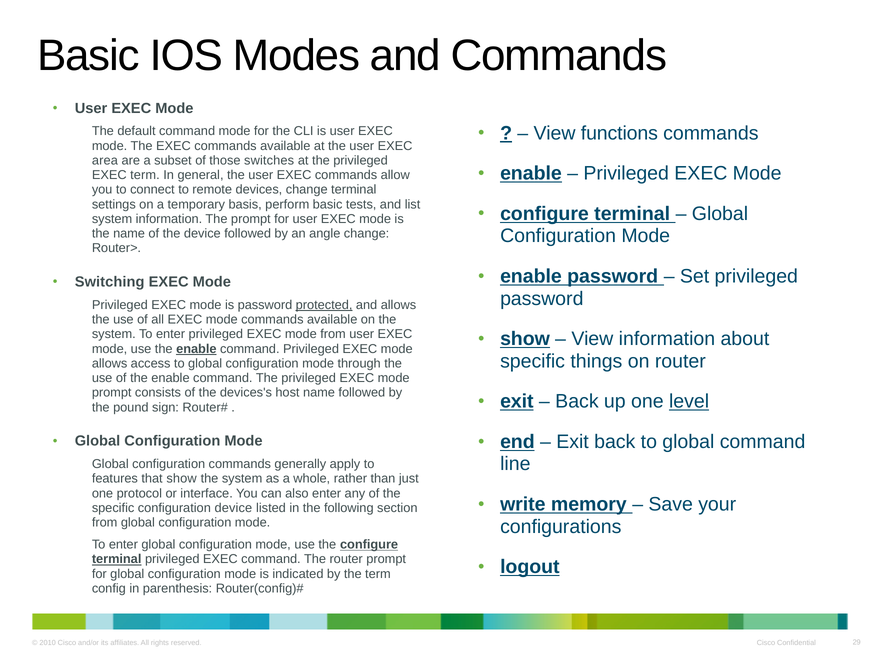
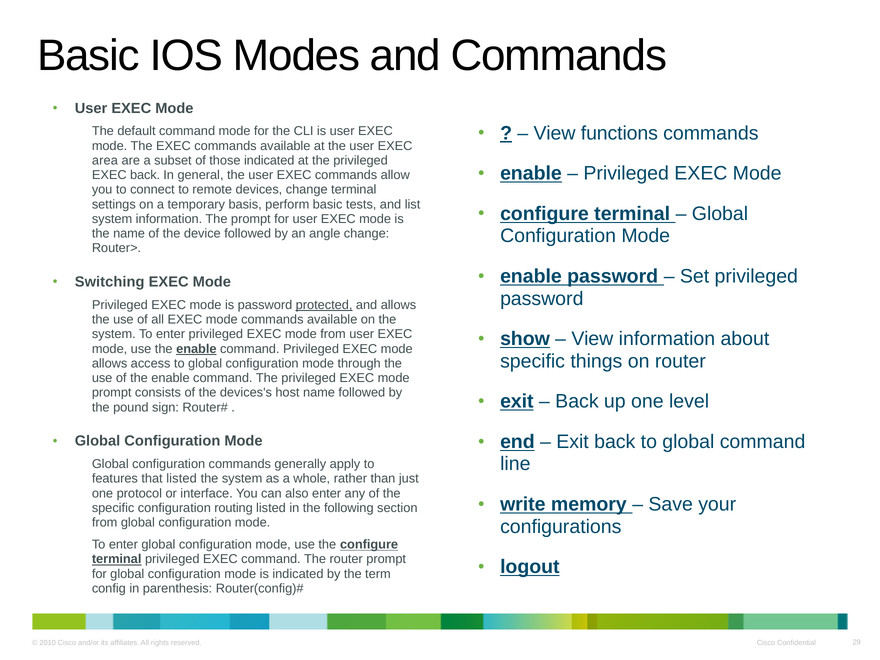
those switches: switches -> indicated (269, 161)
EXEC term: term -> back (145, 175)
level underline: present -> none (689, 401)
that show: show -> listed (182, 479)
configuration device: device -> routing (234, 508)
